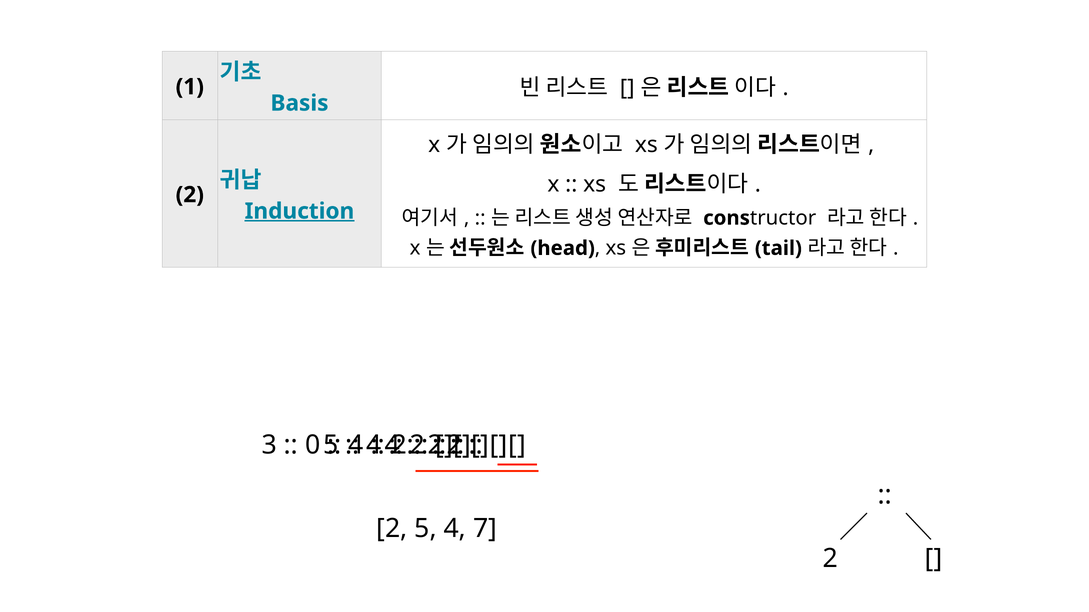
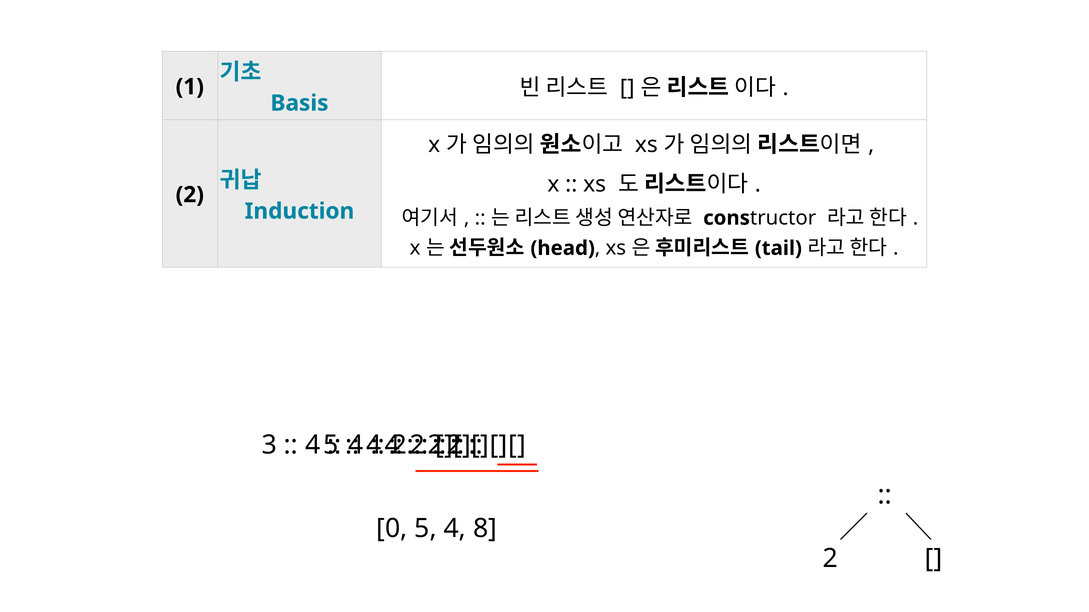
Induction underline: present -> none (299, 211)
0: 0 -> 4 (313, 445)
2: 2 -> 0 (392, 529)
7: 7 -> 8 (485, 529)
